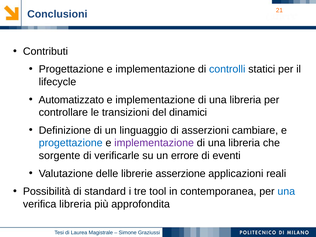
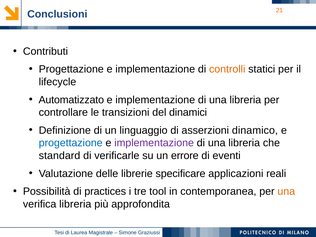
controlli colour: blue -> orange (227, 69)
cambiare: cambiare -> dinamico (255, 130)
sorgente: sorgente -> standard (60, 156)
asserzione: asserzione -> specificare (181, 174)
standard: standard -> practices (105, 191)
una colour: blue -> orange (286, 191)
